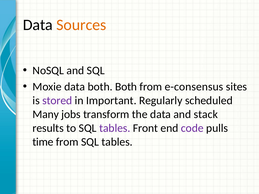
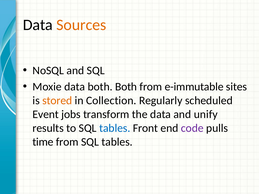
e-consensus: e-consensus -> e-immutable (194, 87)
stored colour: purple -> orange (57, 101)
Important: Important -> Collection (111, 101)
Many: Many -> Event (46, 115)
stack: stack -> unify (206, 115)
tables colour: purple -> blue (115, 128)
